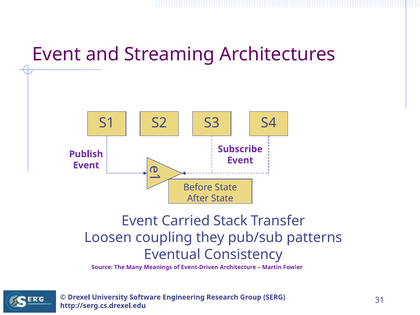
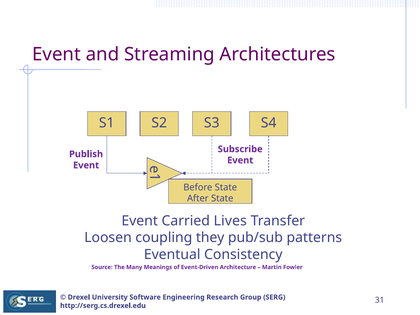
Stack: Stack -> Lives (230, 221)
